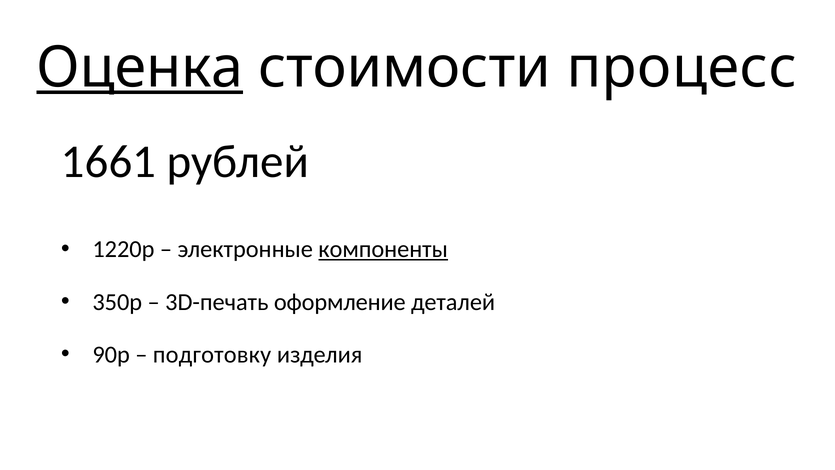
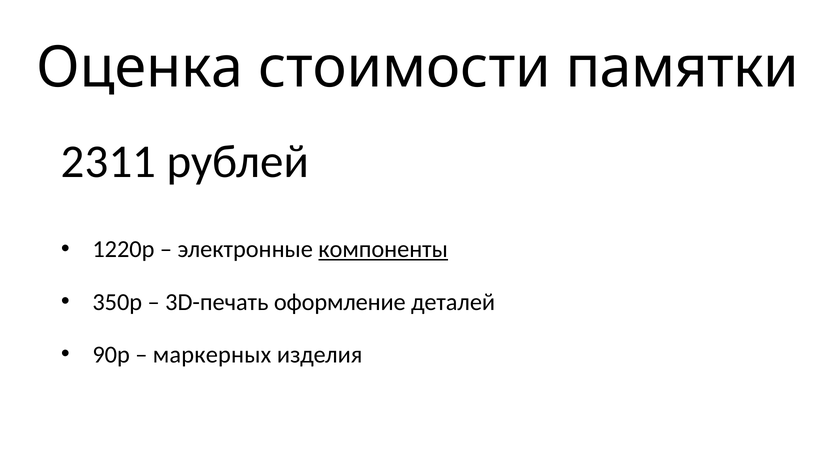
Оценка underline: present -> none (140, 68)
процесс: процесс -> памятки (682, 68)
1661: 1661 -> 2311 (109, 162)
подготовку: подготовку -> маркерных (212, 354)
